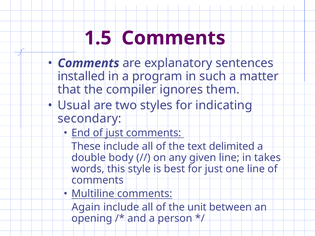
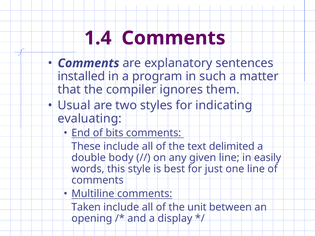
1.5: 1.5 -> 1.4 (98, 38)
secondary: secondary -> evaluating (90, 119)
of just: just -> bits (114, 133)
takes: takes -> easily (268, 158)
Again: Again -> Taken (86, 207)
person: person -> display (175, 219)
